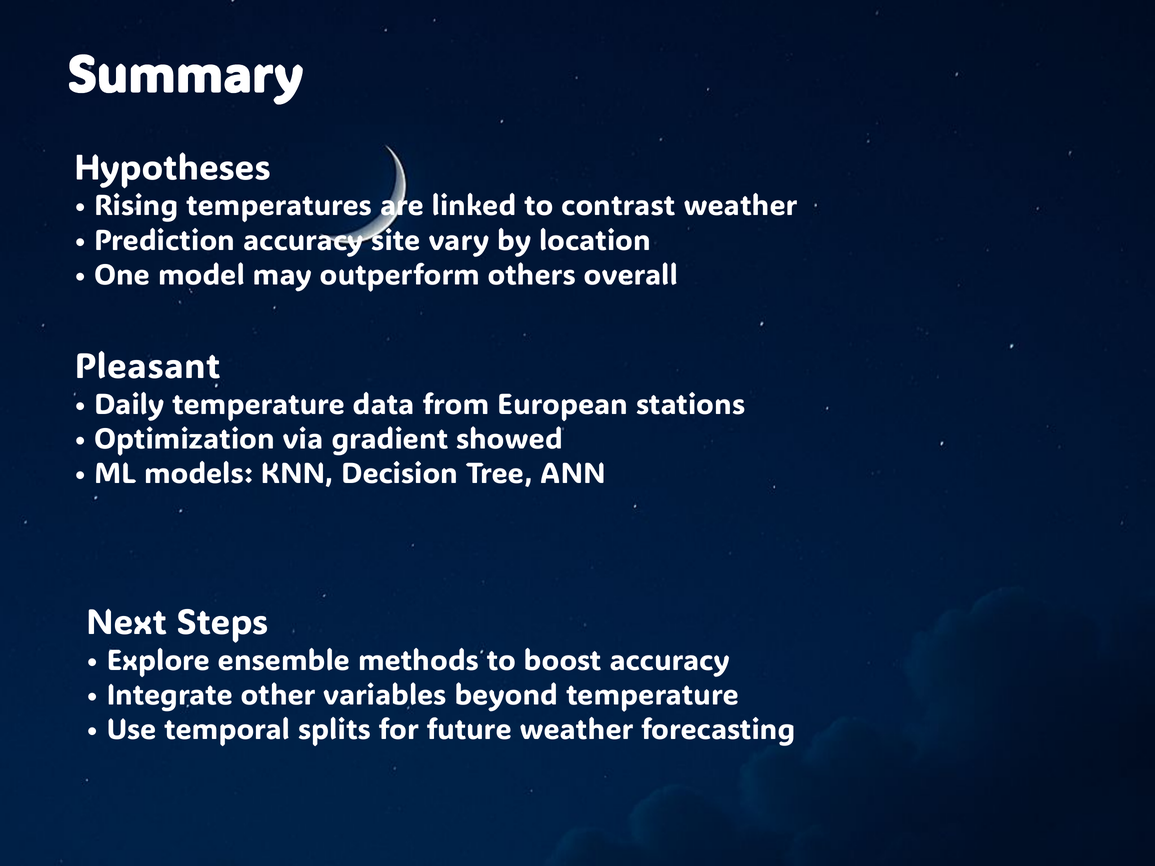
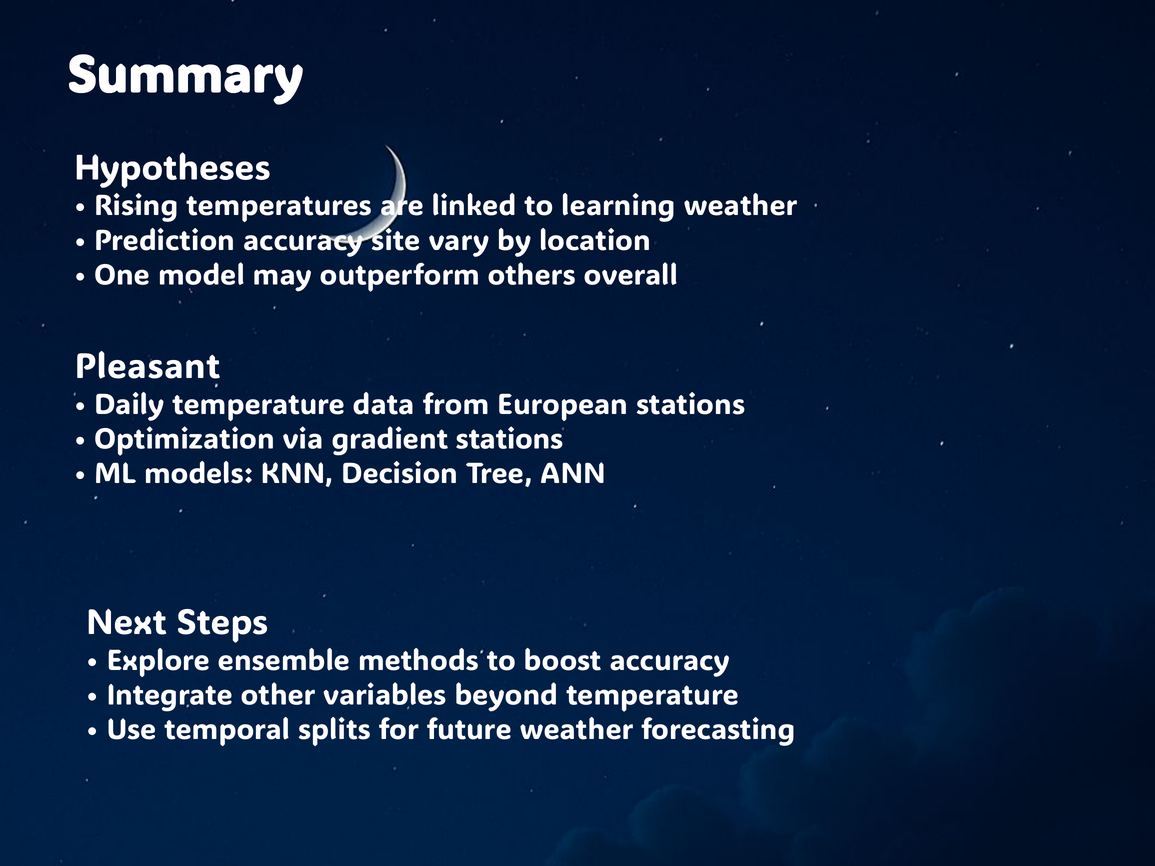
contrast: contrast -> learning (619, 206)
gradient showed: showed -> stations (510, 439)
